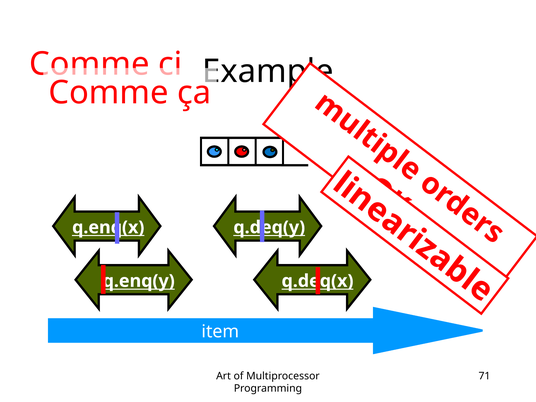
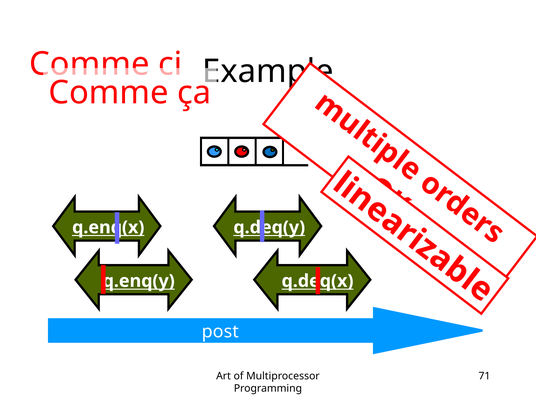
item: item -> post (220, 332)
